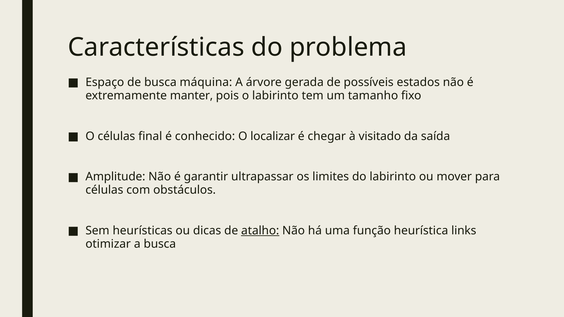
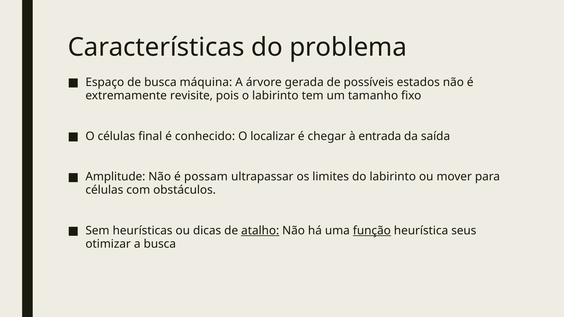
manter: manter -> revisite (191, 96)
visitado: visitado -> entrada (380, 136)
garantir: garantir -> possam (206, 177)
função underline: none -> present (372, 231)
links: links -> seus (464, 231)
